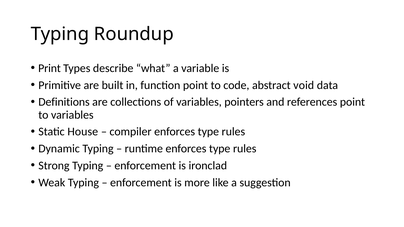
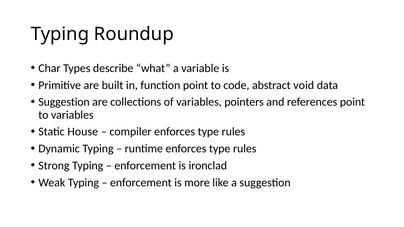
Print: Print -> Char (49, 68)
Definitions: Definitions -> Suggestion (64, 102)
